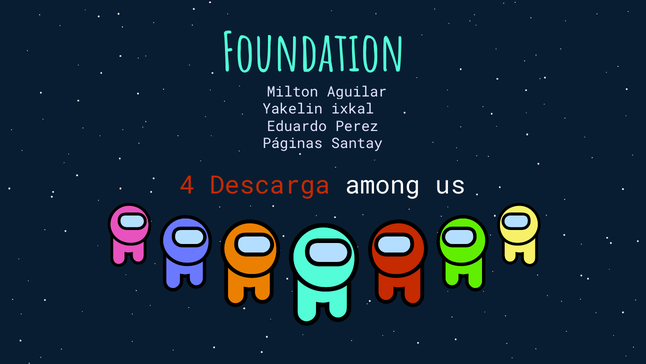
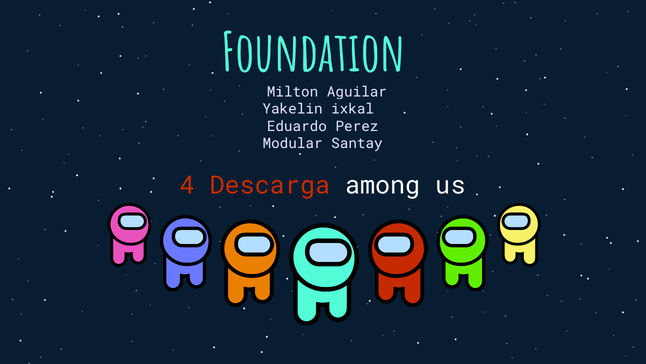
Páginas: Páginas -> Modular (293, 143)
